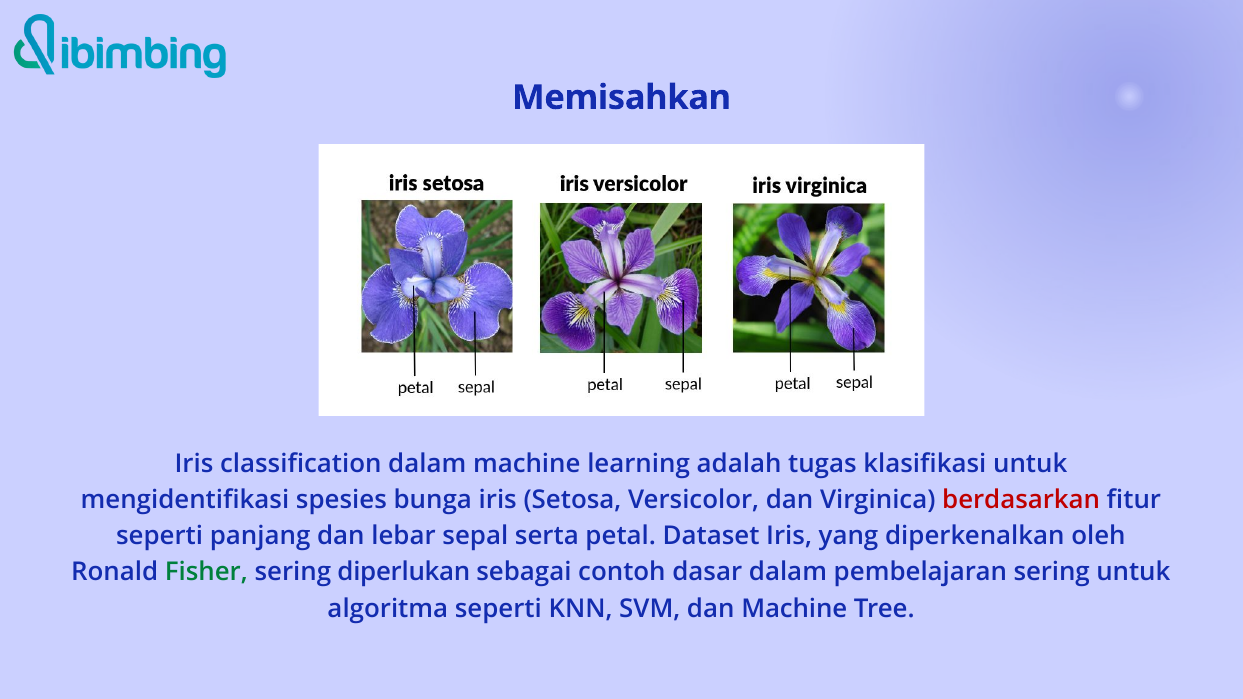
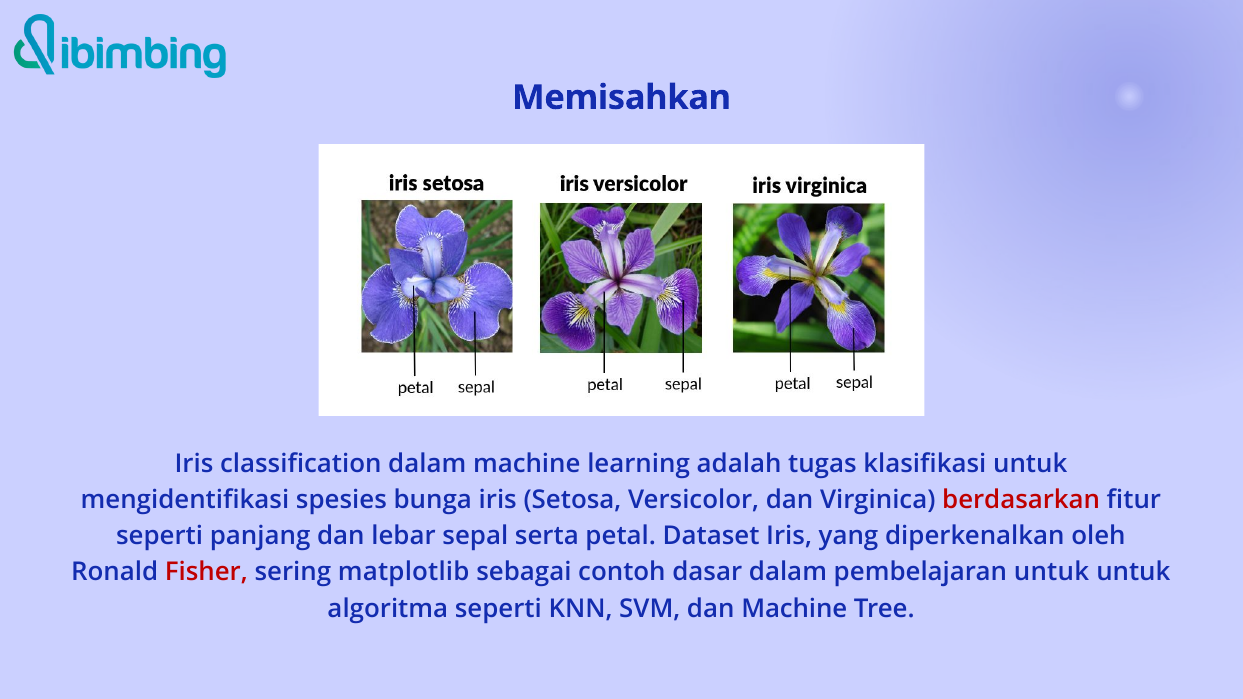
Fisher colour: green -> red (206, 573)
diperlukan: diperlukan -> matplotlib (404, 573)
pembelajaran sering: sering -> untuk (1051, 573)
